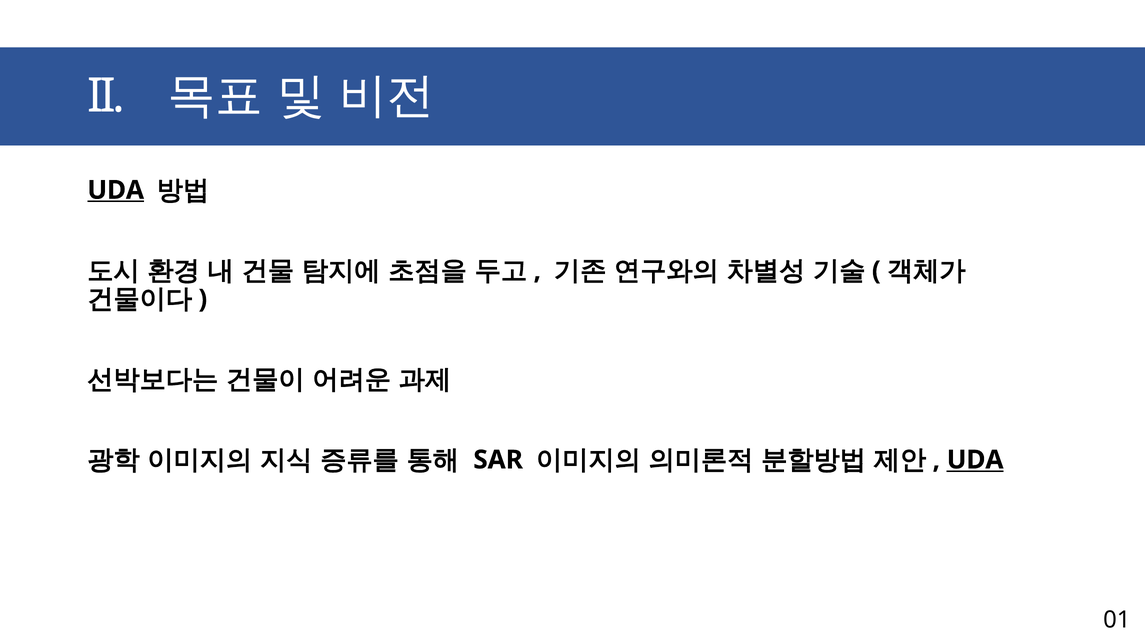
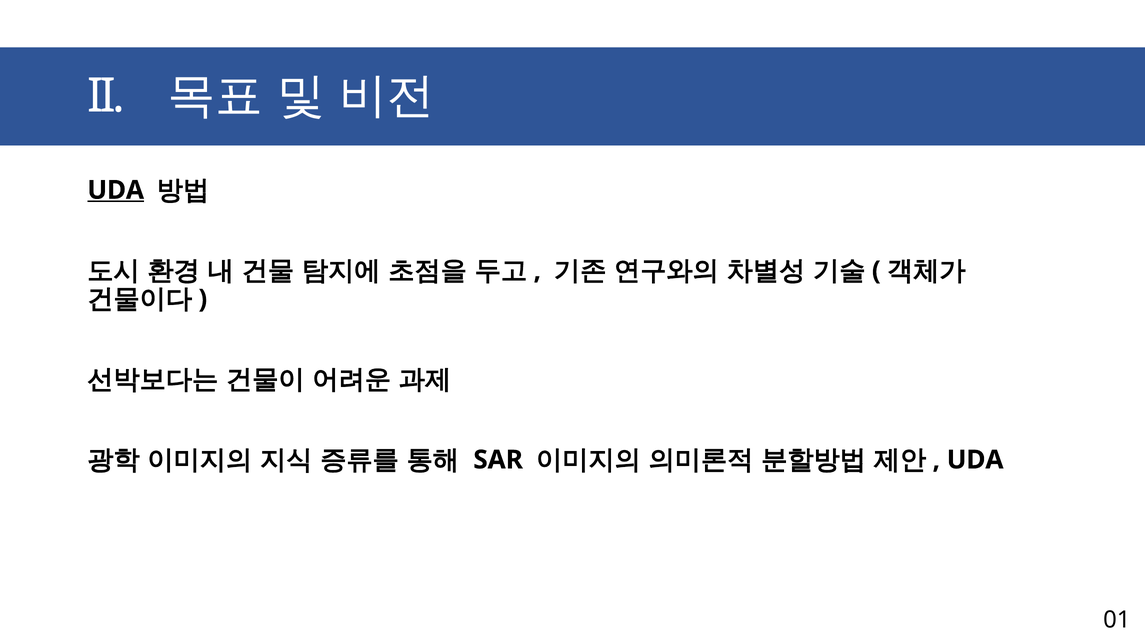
UDA underline: present -> none (975, 460)
